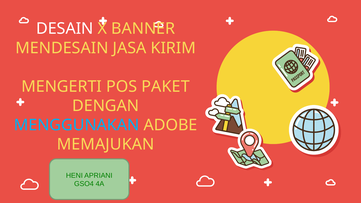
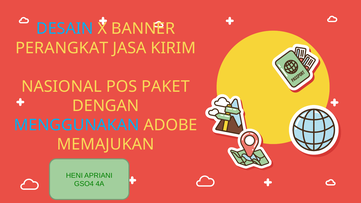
DESAIN colour: white -> light blue (65, 29)
MENDESAIN: MENDESAIN -> PERANGKAT (62, 48)
MENGERTI: MENGERTI -> NASIONAL (62, 86)
